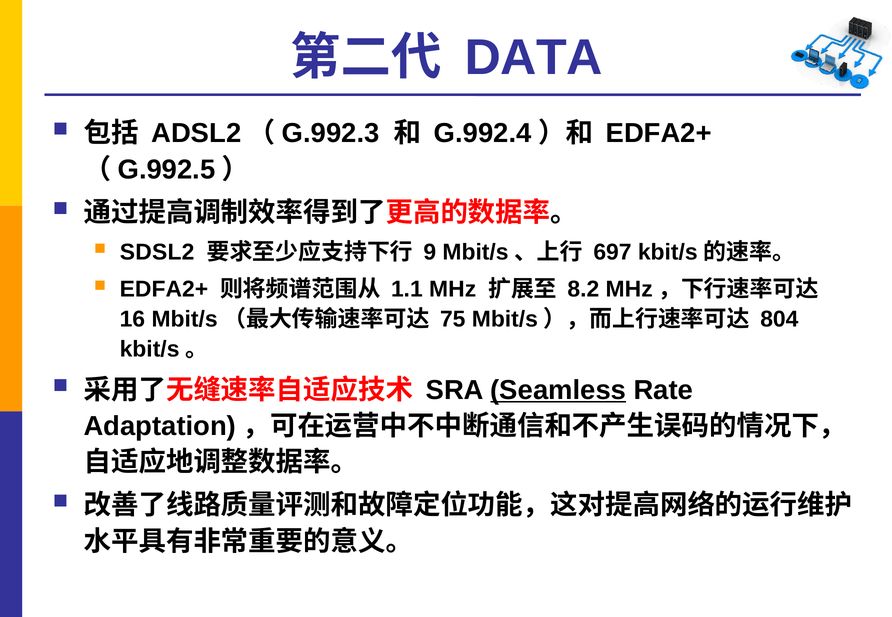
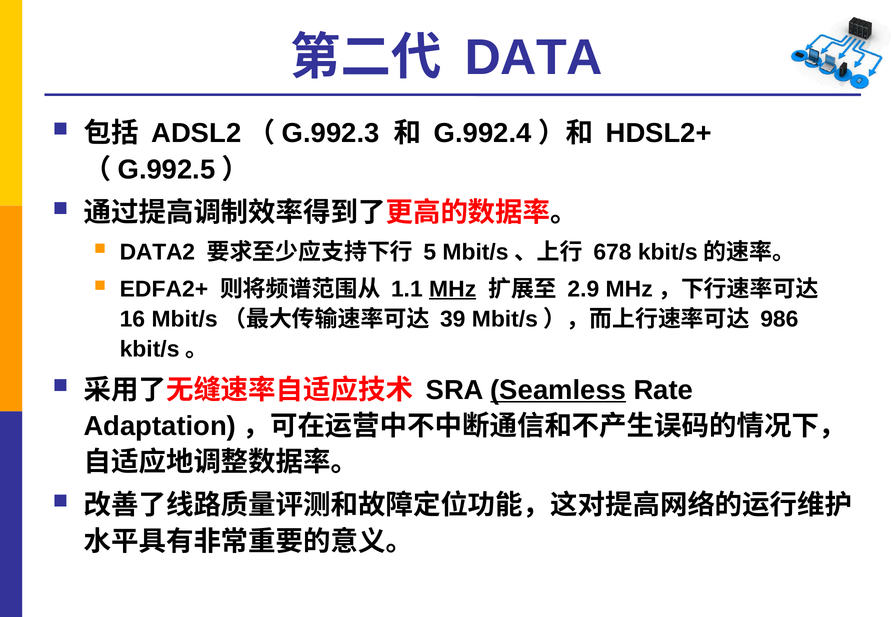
EDFA2+: EDFA2+ -> HDSL2+ (659, 134)
SDSL2: SDSL2 -> DATA2 (157, 252)
9: 9 -> 5 (430, 252)
697: 697 -> 678 (612, 252)
MHz underline: none -> present (453, 289)
8.2: 8.2 -> 2.9 (583, 289)
75: 75 -> 39 (453, 320)
804: 804 -> 986 (779, 320)
